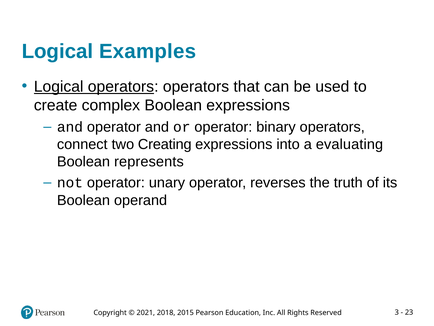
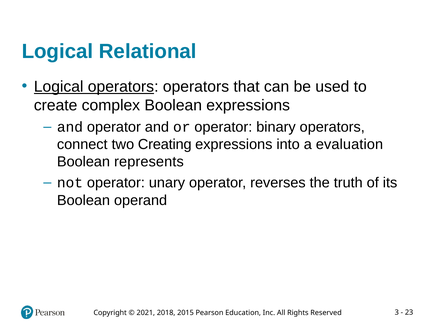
Examples: Examples -> Relational (148, 51)
evaluating: evaluating -> evaluation (349, 144)
